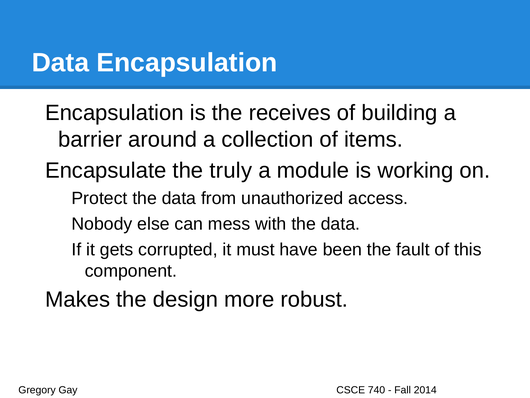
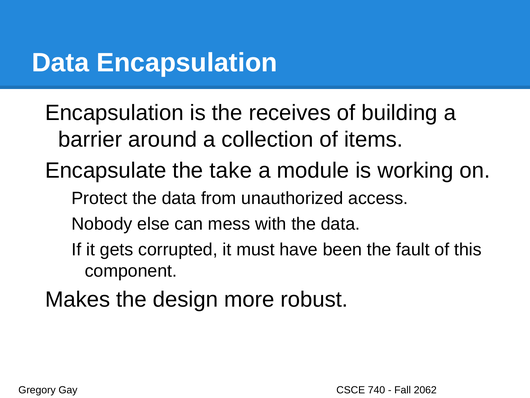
truly: truly -> take (231, 170)
2014: 2014 -> 2062 (425, 390)
